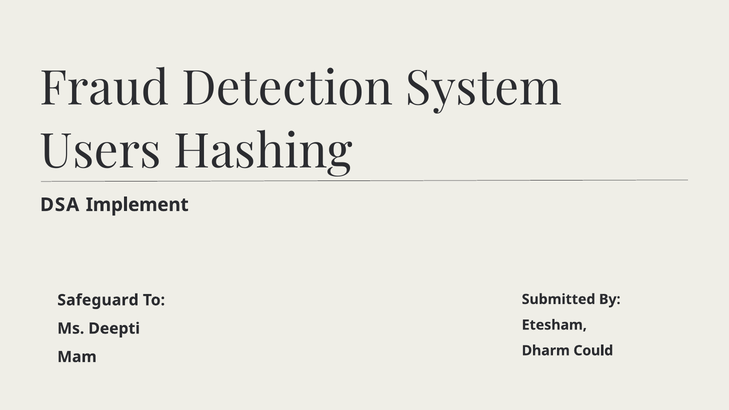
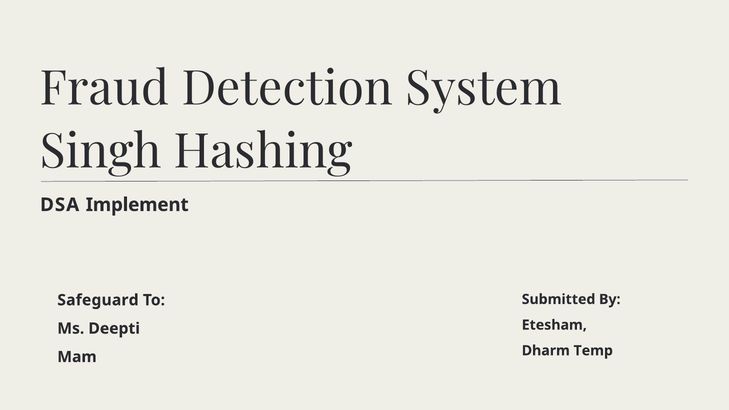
Users: Users -> Singh (101, 152)
Could: Could -> Temp (593, 351)
